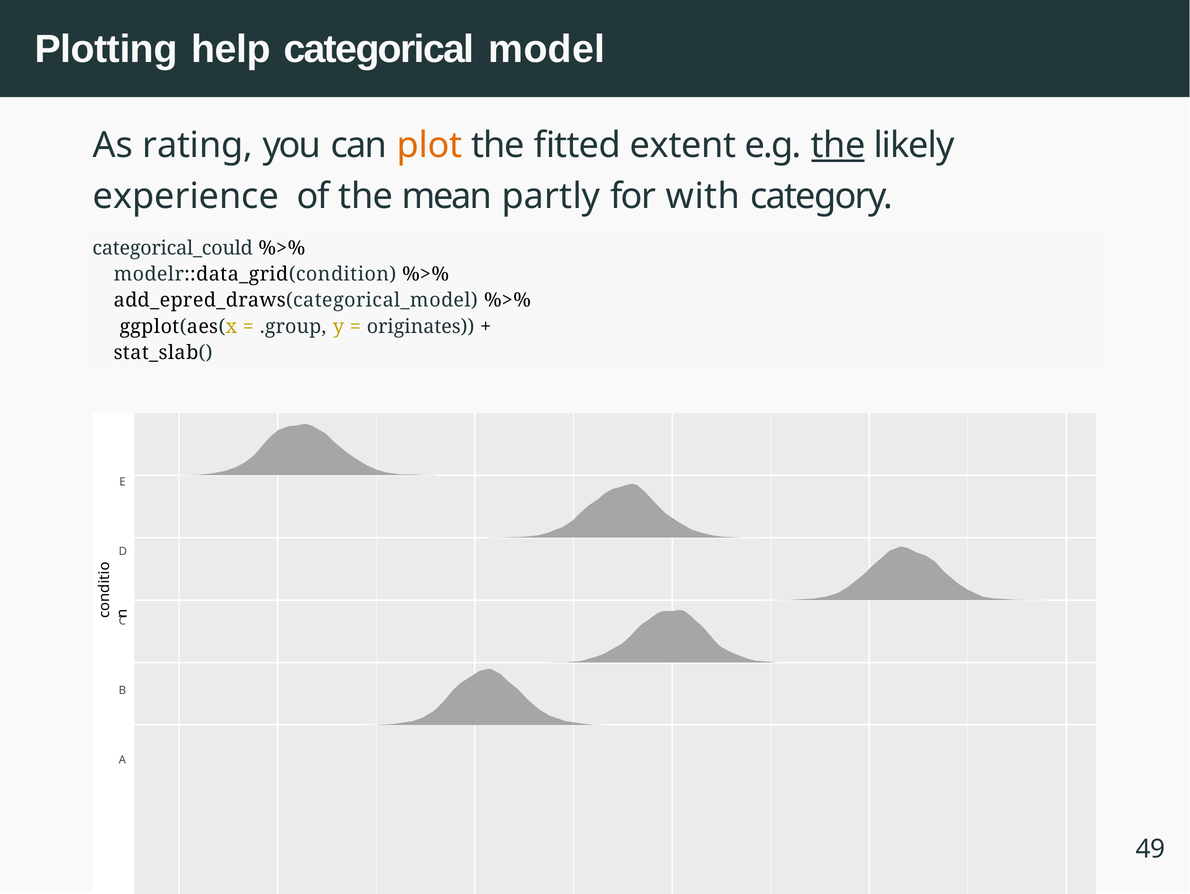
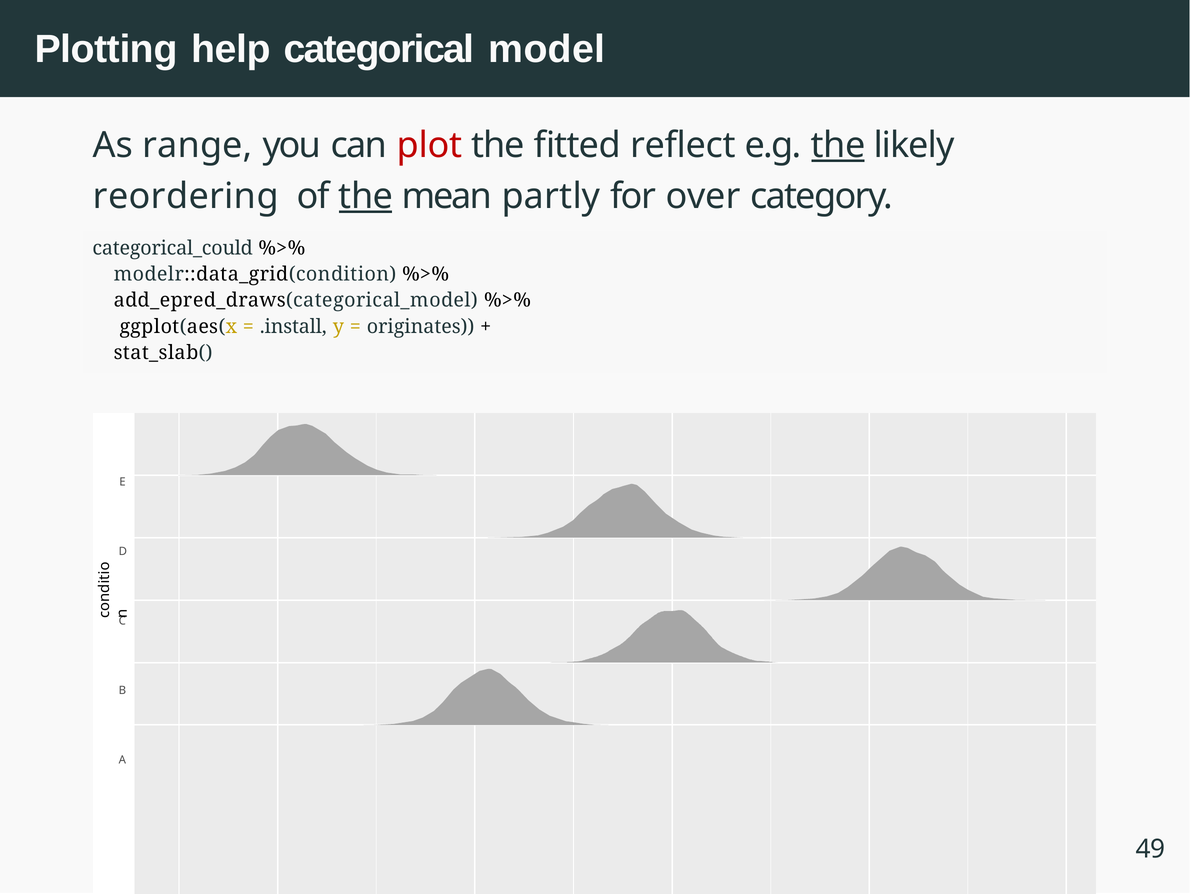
rating: rating -> range (197, 145)
plot colour: orange -> red (429, 145)
extent: extent -> reflect (683, 145)
experience: experience -> reordering (186, 196)
the underline: none -> present (366, 196)
with: with -> over (703, 196)
.group: .group -> .install (293, 326)
